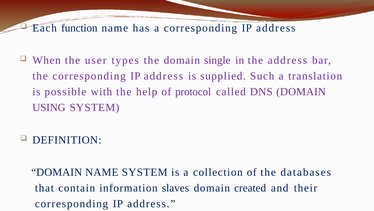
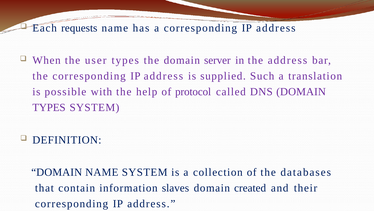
function: function -> requests (79, 28)
single: single -> server (217, 60)
USING: USING -> TYPES (49, 107)
